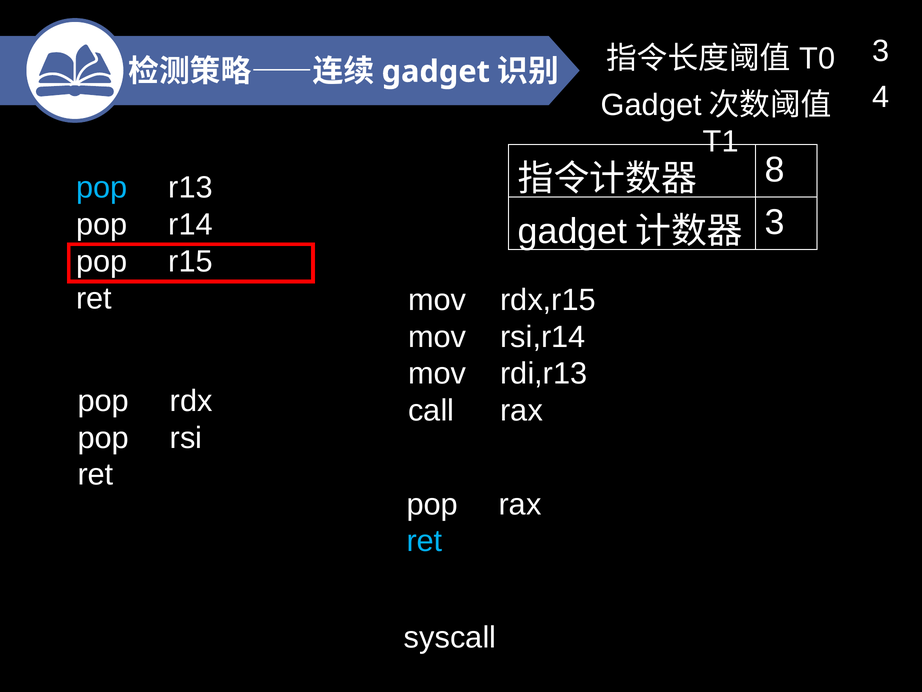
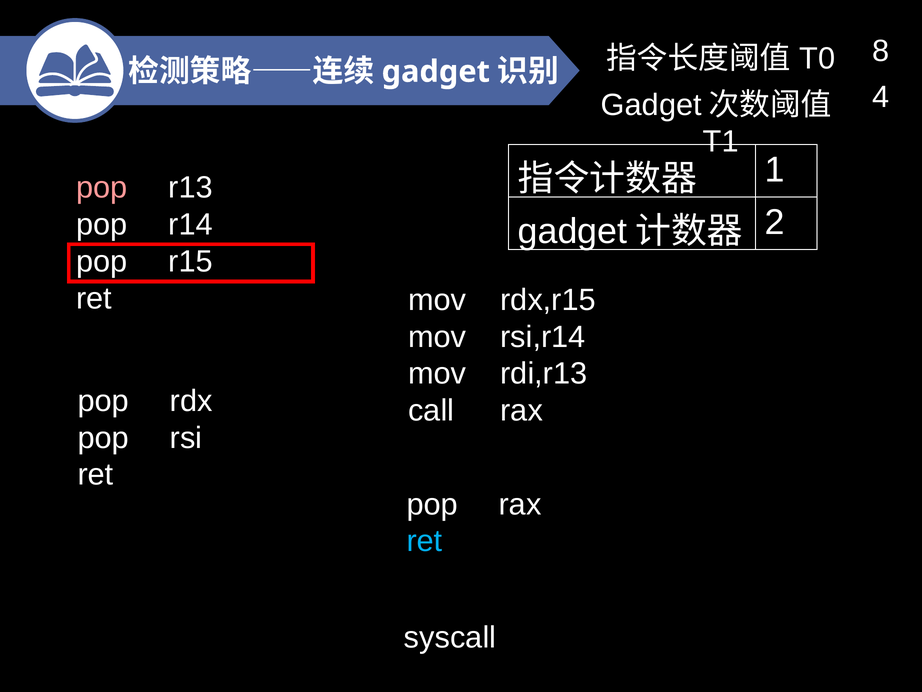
3: 3 -> 8 (881, 51)
8: 8 -> 1 (775, 170)
pop colour: light blue -> pink (102, 188)
3: 3 -> 2 (775, 222)
